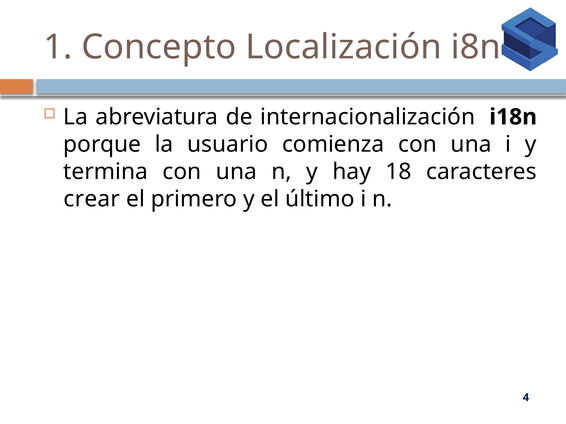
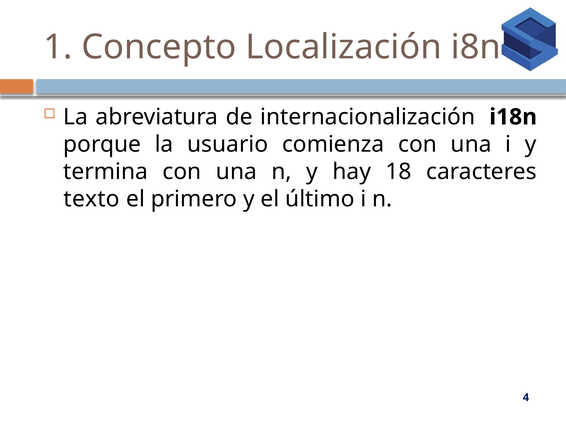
crear: crear -> texto (92, 199)
